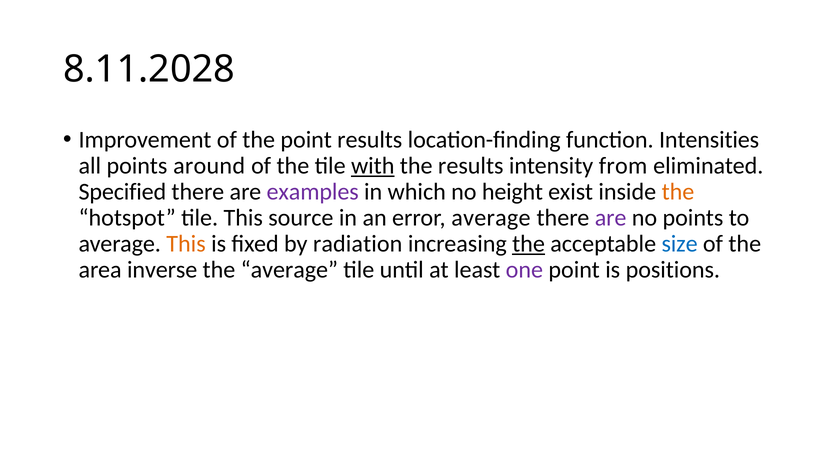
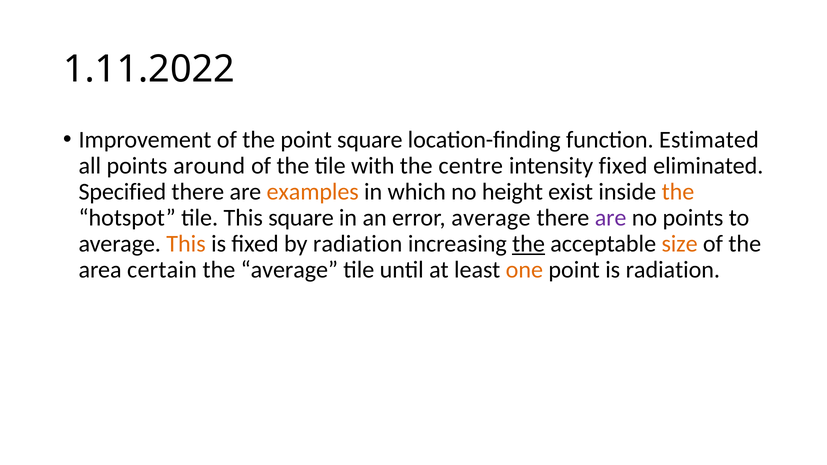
8.11.2028: 8.11.2028 -> 1.11.2022 (149, 69)
point results: results -> square (370, 140)
Intensities: Intensities -> Estimated (709, 140)
with underline: present -> none (373, 166)
the results: results -> centre (471, 166)
intensity from: from -> fixed (623, 166)
examples colour: purple -> orange (313, 192)
This source: source -> square (301, 218)
size colour: blue -> orange (680, 244)
inverse: inverse -> certain (162, 270)
one colour: purple -> orange (524, 270)
is positions: positions -> radiation (673, 270)
